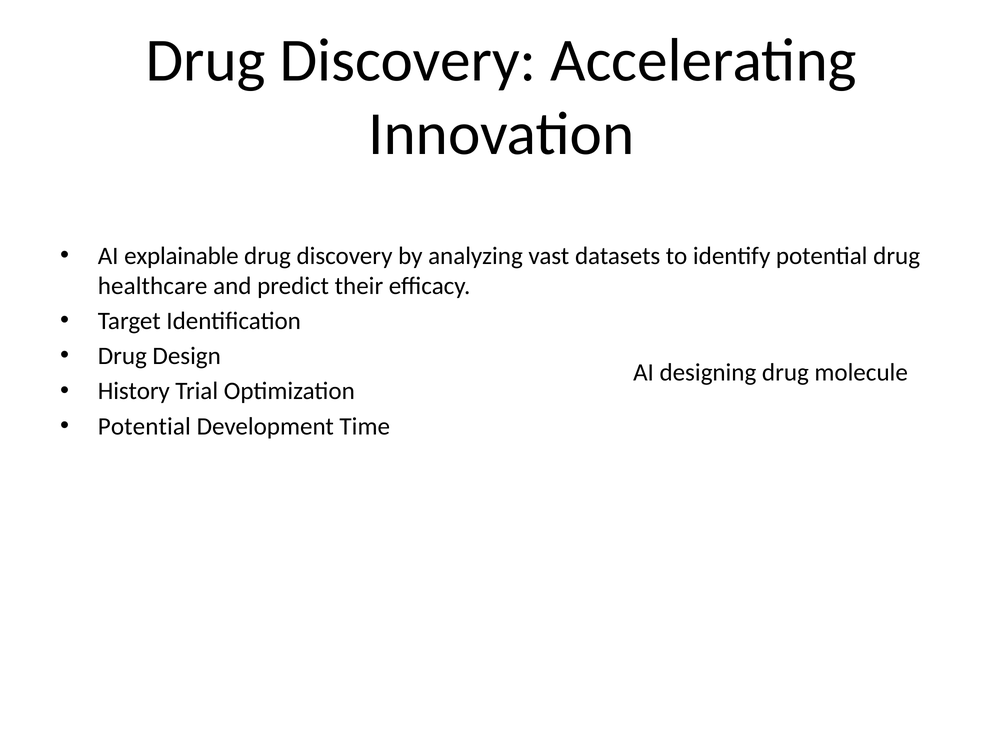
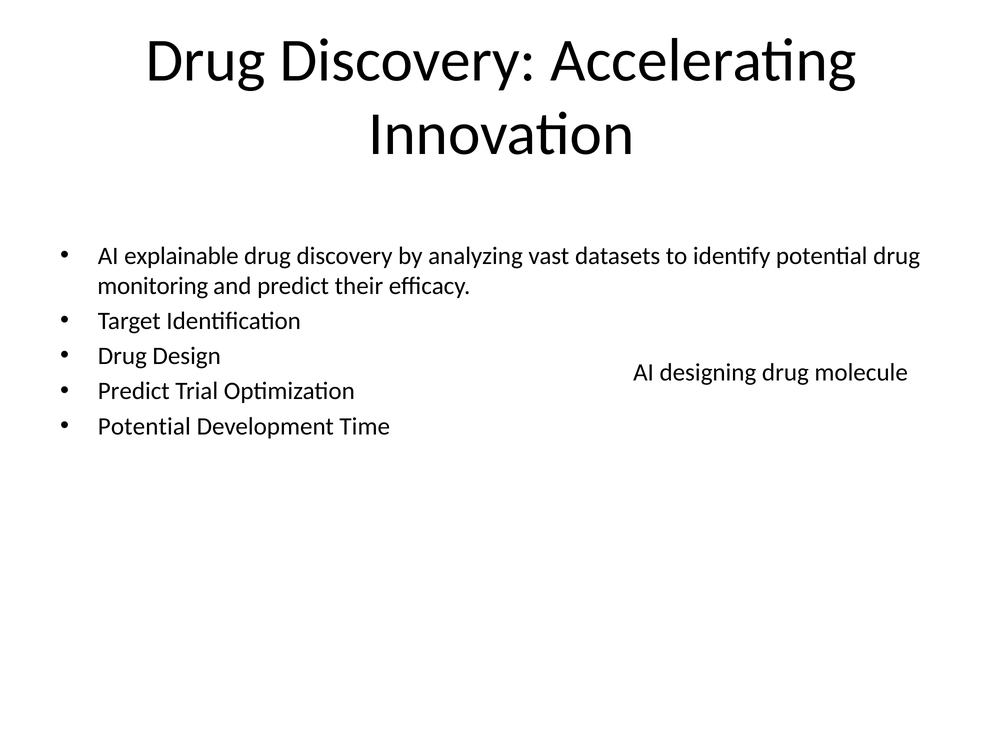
healthcare: healthcare -> monitoring (153, 286)
History: History -> Predict (134, 391)
